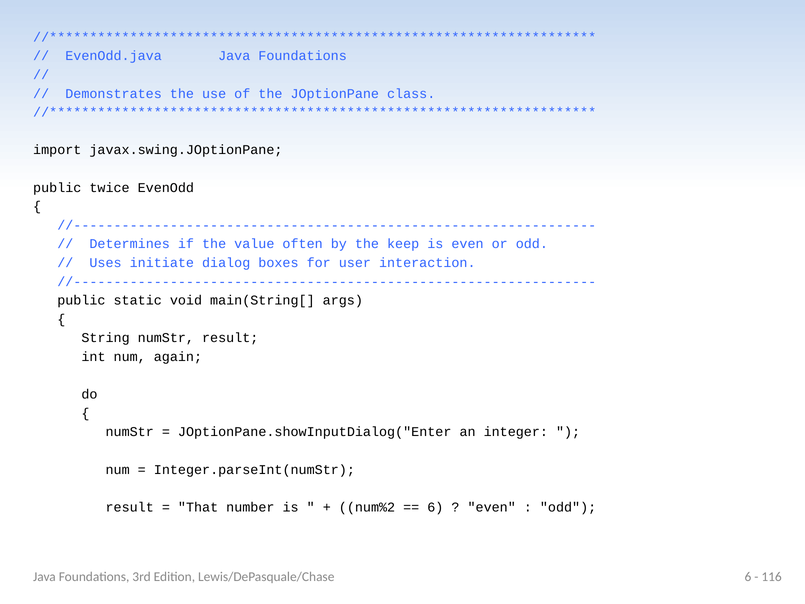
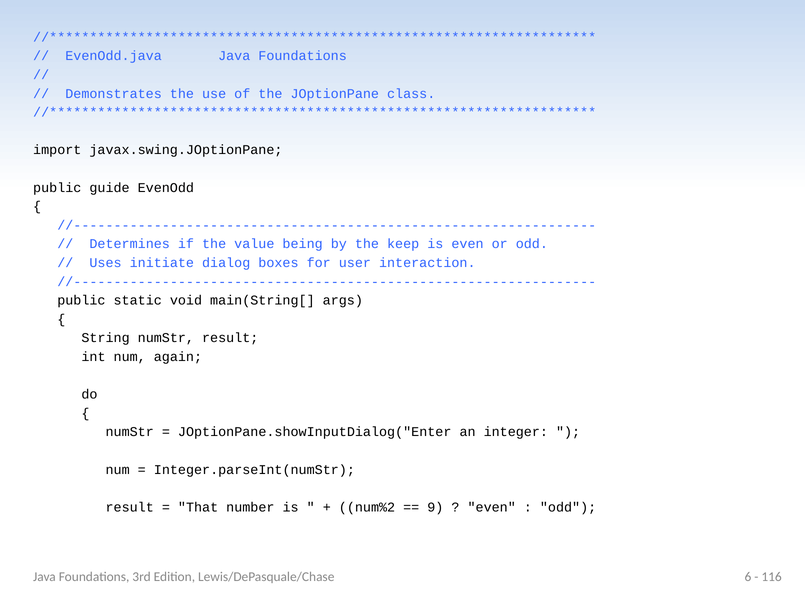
twice: twice -> guide (110, 188)
often: often -> being (303, 244)
6: 6 -> 9 (435, 507)
